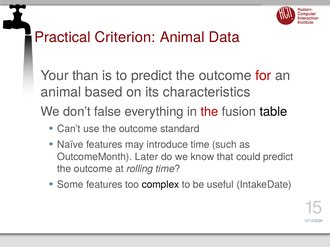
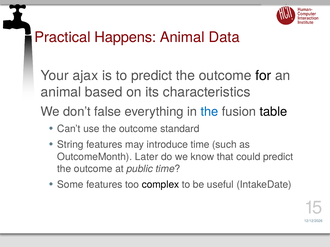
Criterion: Criterion -> Happens (125, 37)
than: than -> ajax (85, 76)
for colour: red -> black (263, 76)
the colour: red -> blue (209, 112)
Naïve: Naïve -> String (70, 145)
rolling: rolling -> public (140, 169)
